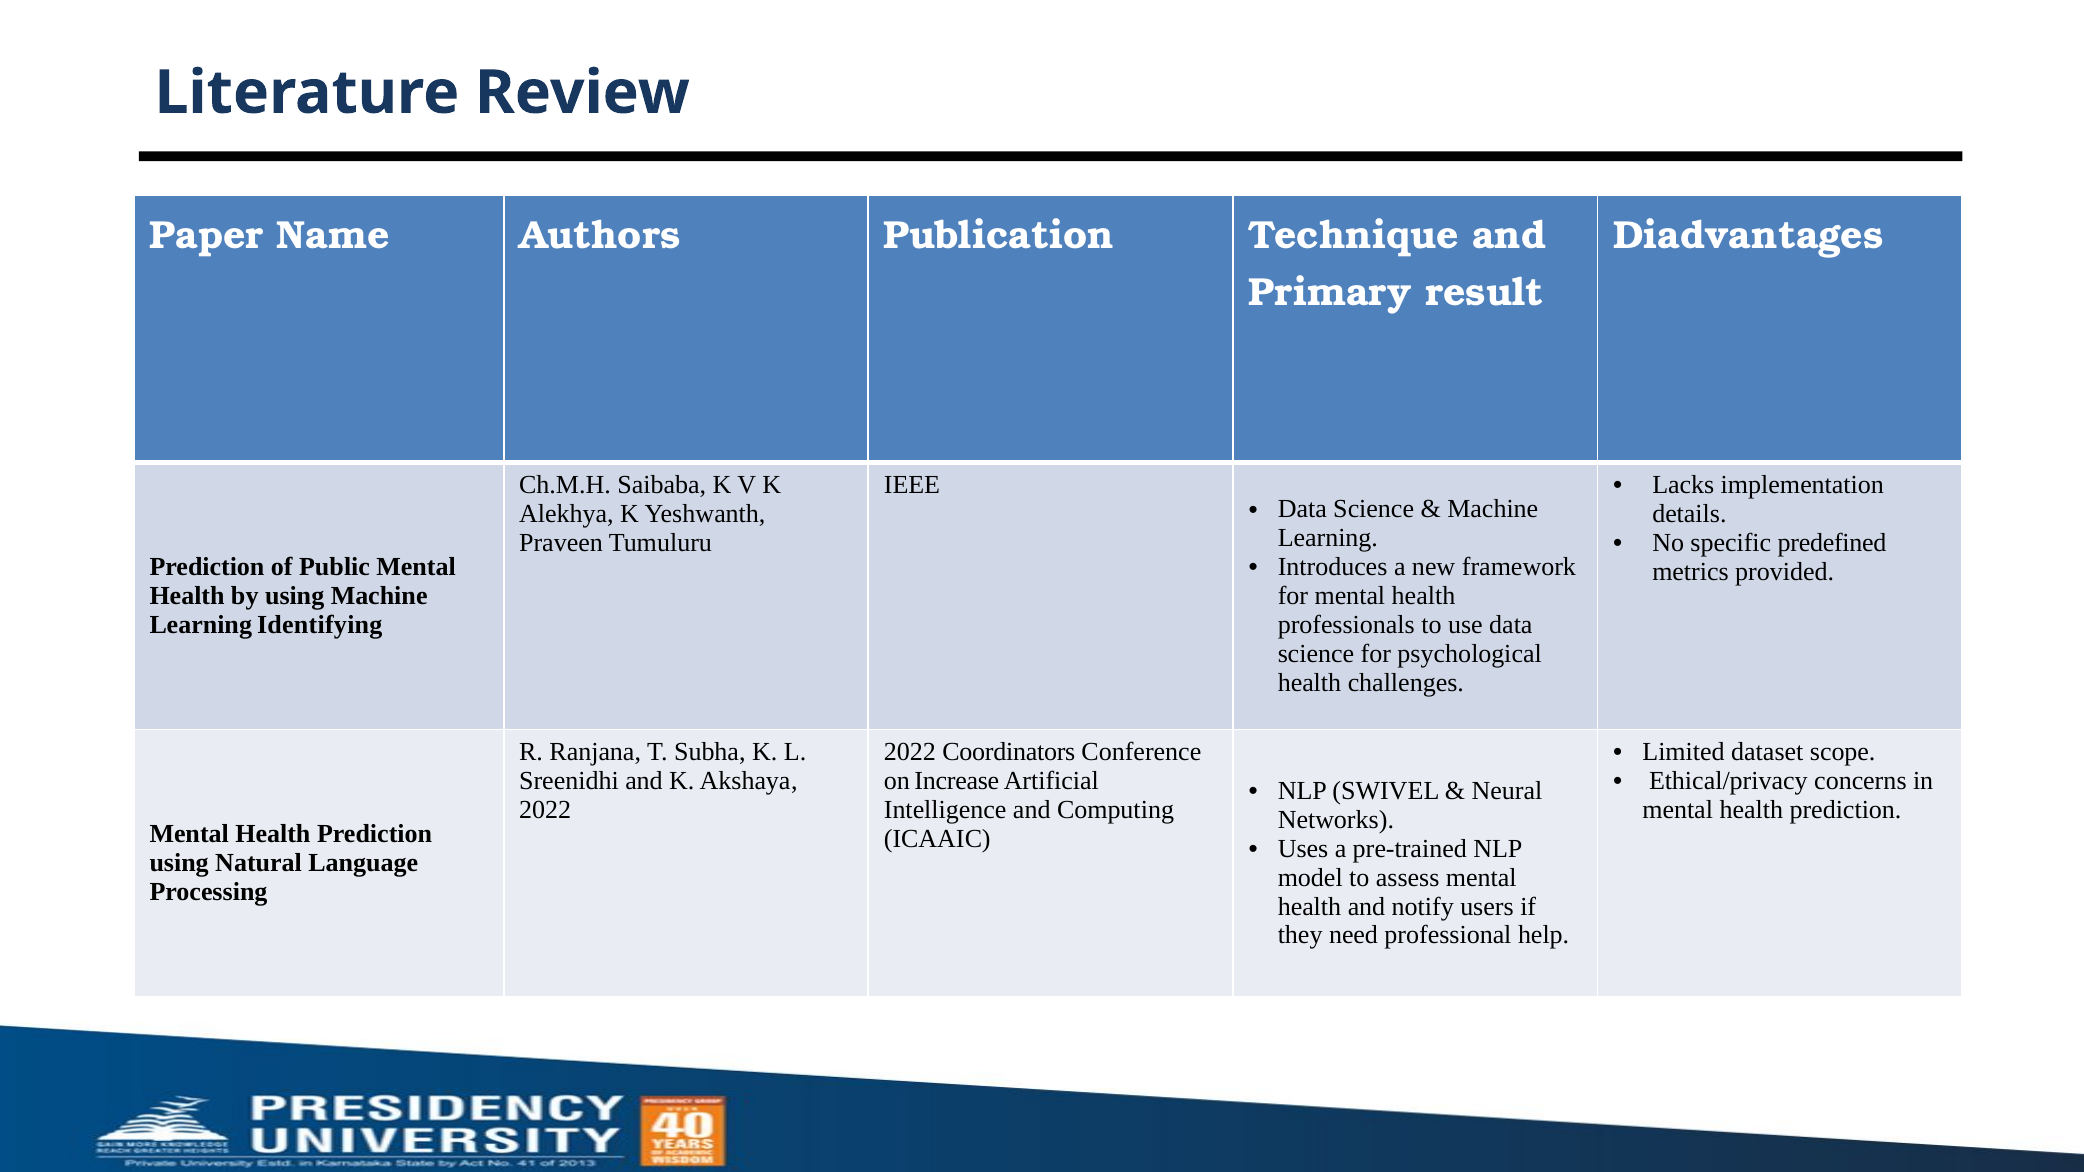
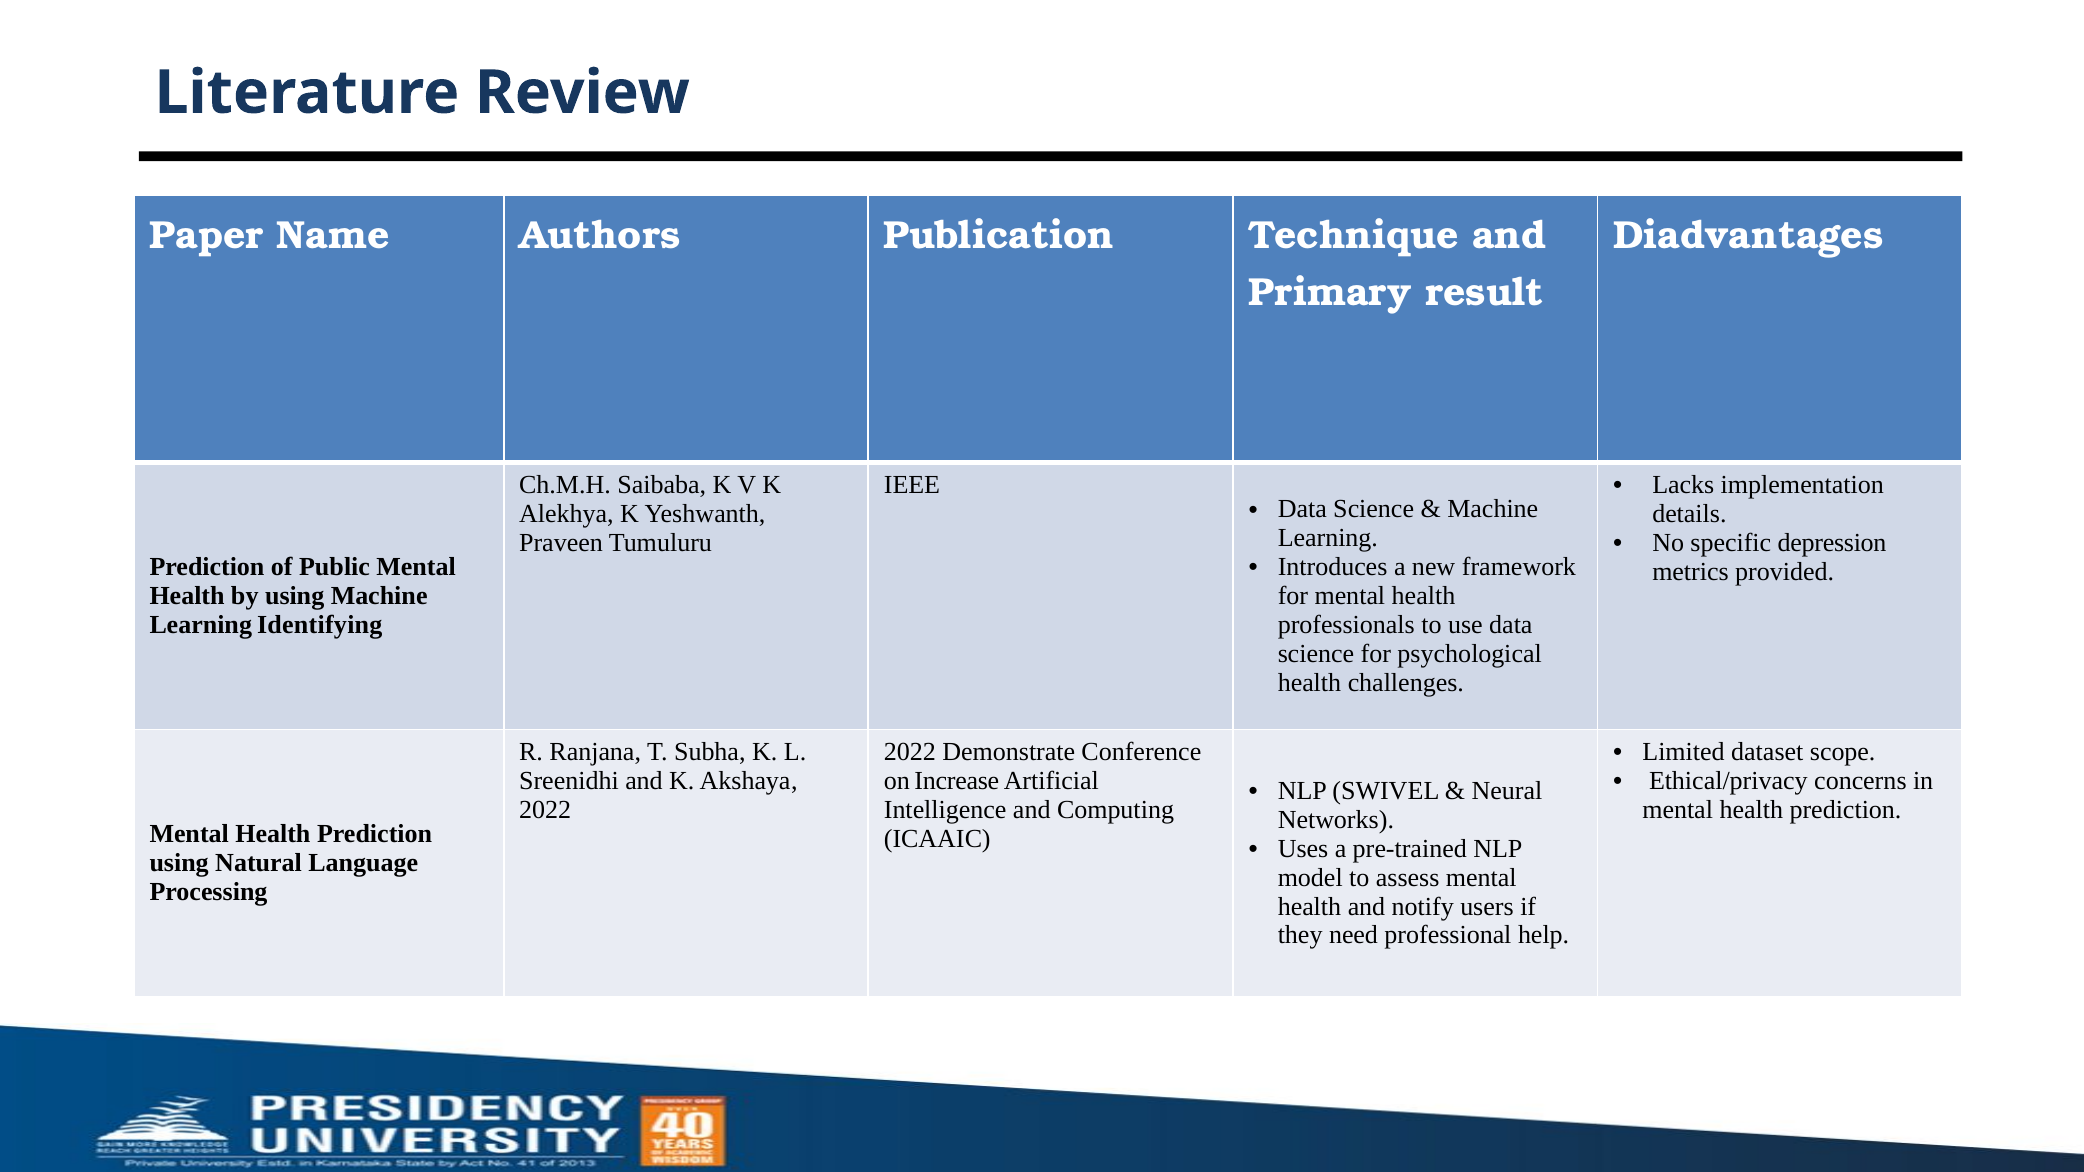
predefined: predefined -> depression (1832, 543)
Coordinators: Coordinators -> Demonstrate (1009, 752)
